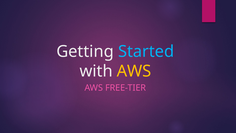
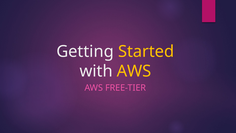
Started colour: light blue -> yellow (146, 51)
